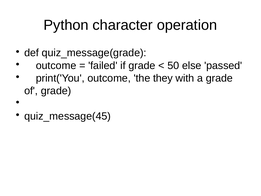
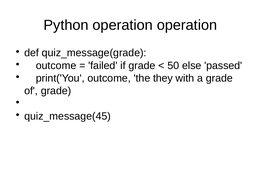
Python character: character -> operation (123, 25)
